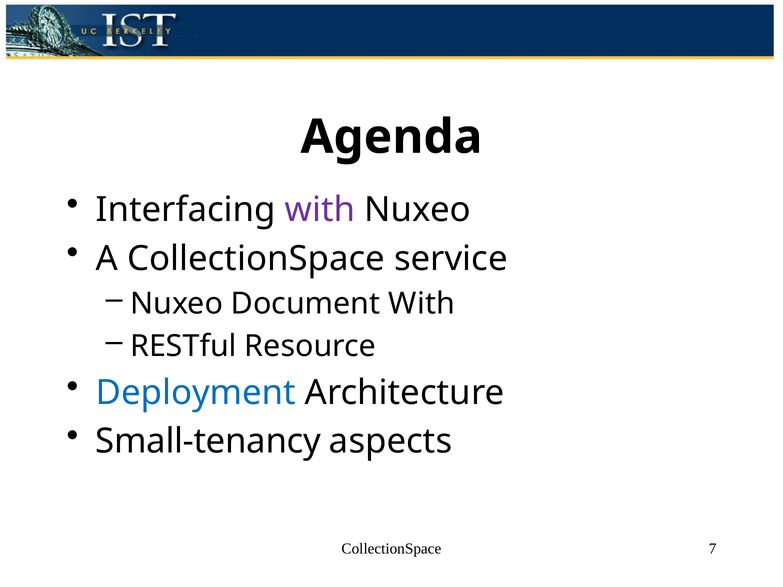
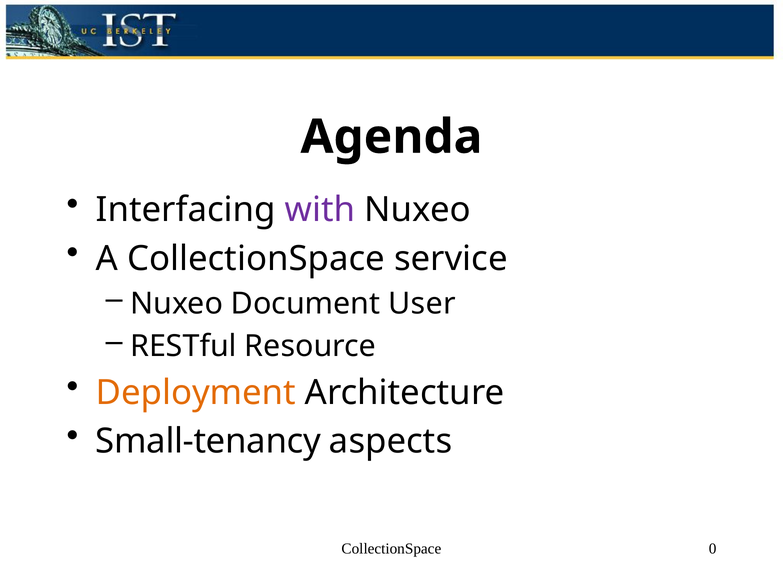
Document With: With -> User (422, 304)
Deployment colour: blue -> orange (196, 393)
7: 7 -> 0 (713, 549)
